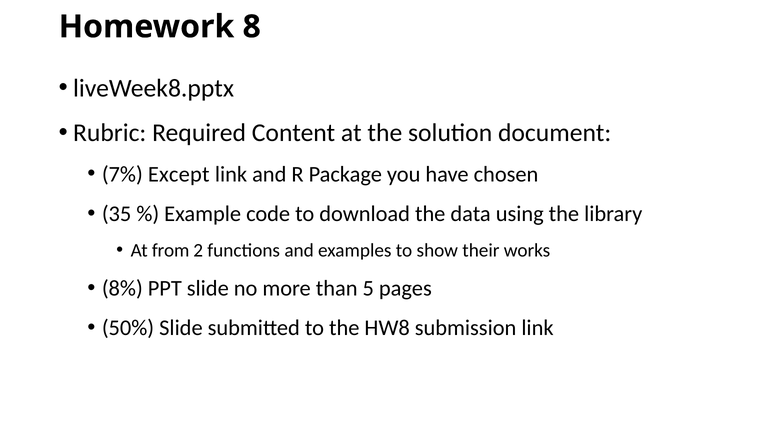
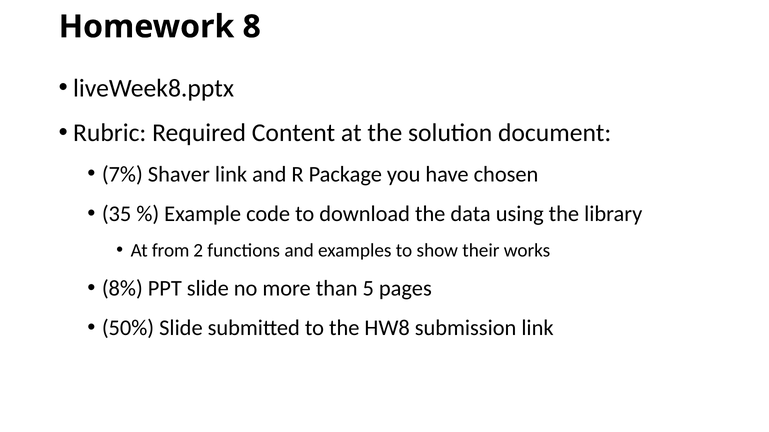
Except: Except -> Shaver (179, 174)
